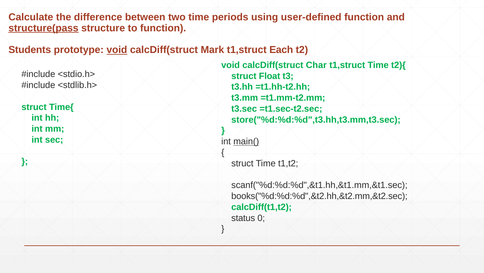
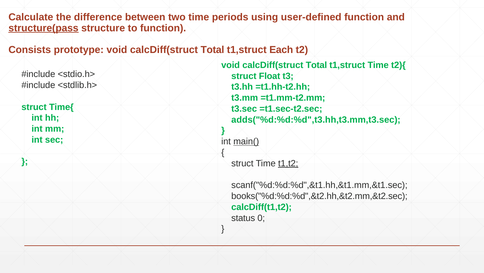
Students: Students -> Consists (30, 50)
void underline: present -> none (117, 50)
Mark: Mark -> Total (212, 50)
Char: Char -> Total (316, 65)
store("%d:%d:%d",t3.hh,t3.mm,t3.sec: store("%d:%d:%d",t3.hh,t3.mm,t3.sec -> adds("%d:%d:%d",t3.hh,t3.mm,t3.sec (316, 119)
t1,t2 underline: none -> present (288, 163)
